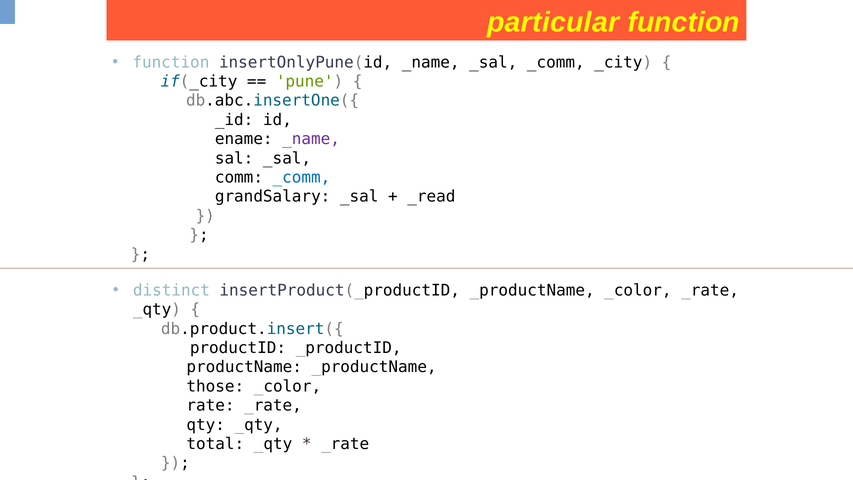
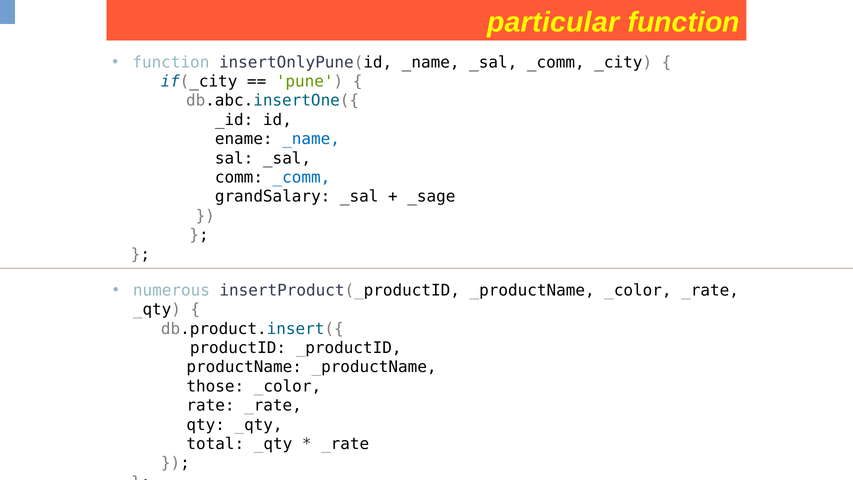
_name colour: purple -> blue (311, 139)
_read: _read -> _sage (431, 197)
distinct: distinct -> numerous (171, 290)
